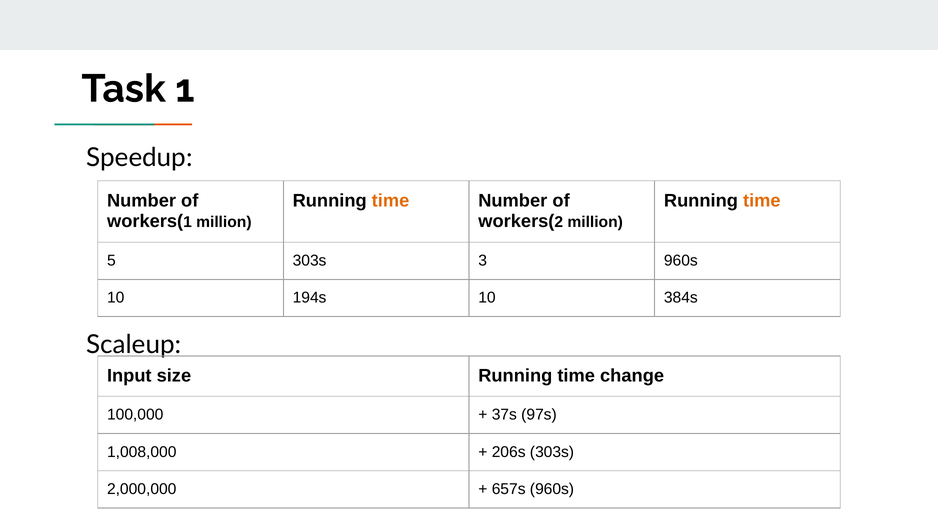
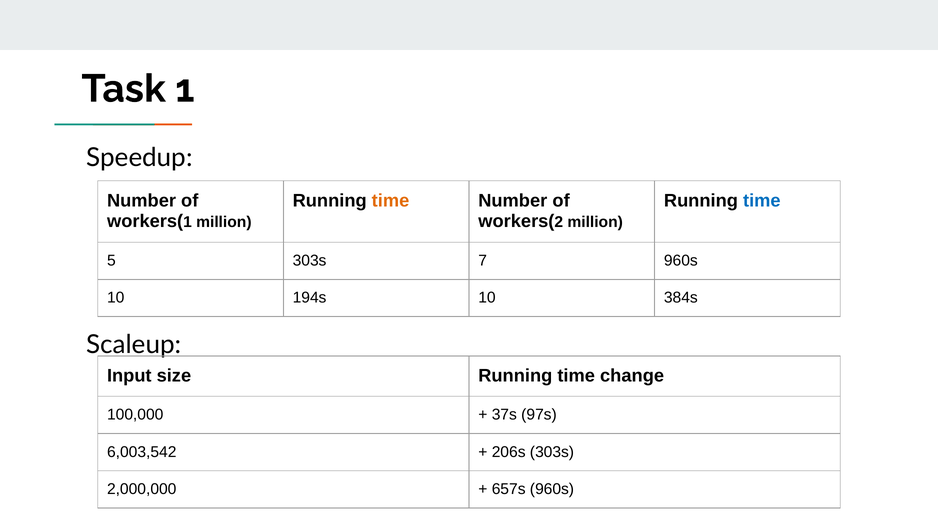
time colour: orange -> blue (762, 201)
3: 3 -> 7 (483, 261)
1,008,000: 1,008,000 -> 6,003,542 (142, 452)
